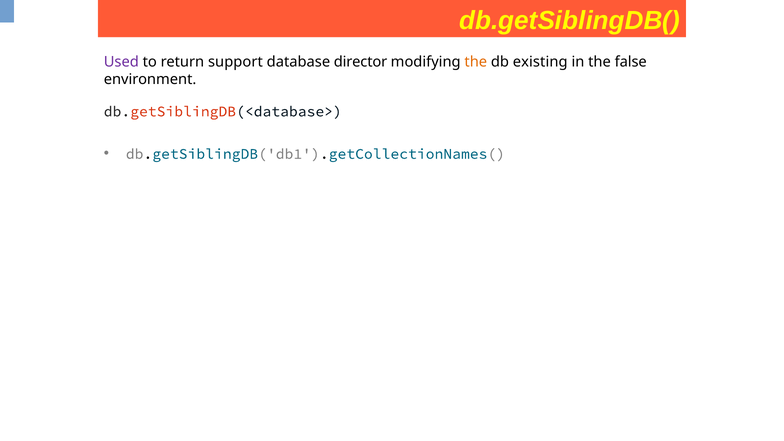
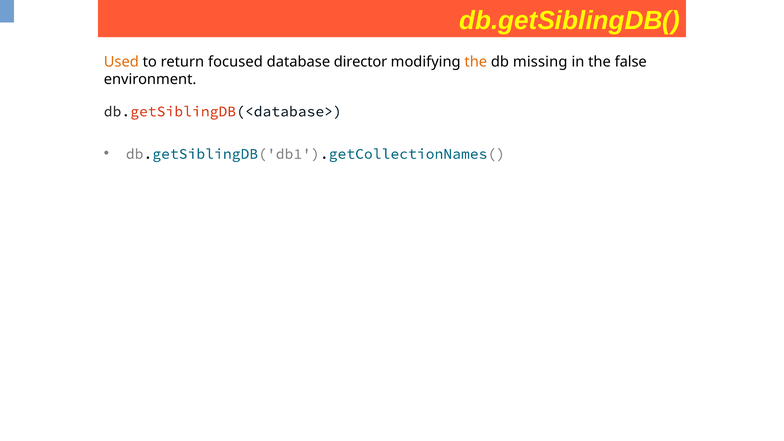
Used colour: purple -> orange (121, 62)
support: support -> focused (235, 62)
existing: existing -> missing (540, 62)
